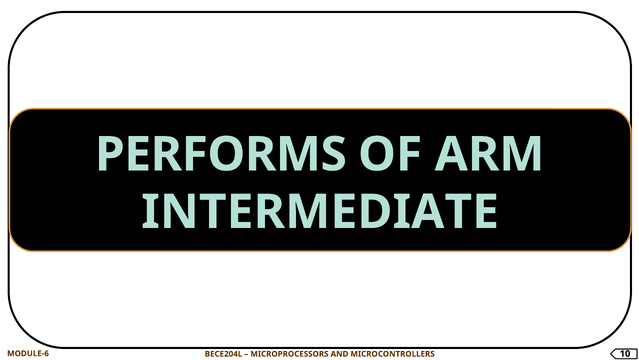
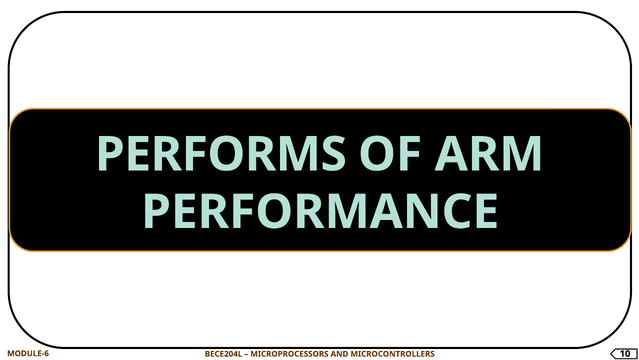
INTERMEDIATE: INTERMEDIATE -> PERFORMANCE (320, 212)
